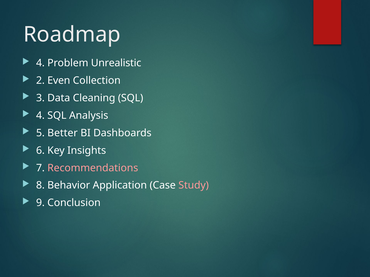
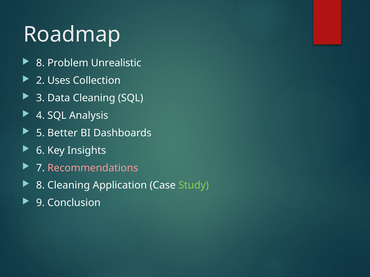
4: 4 -> 8 (40, 63)
Even: Even -> Uses (59, 81)
8 Behavior: Behavior -> Cleaning (69, 186)
Study colour: pink -> light green (194, 186)
